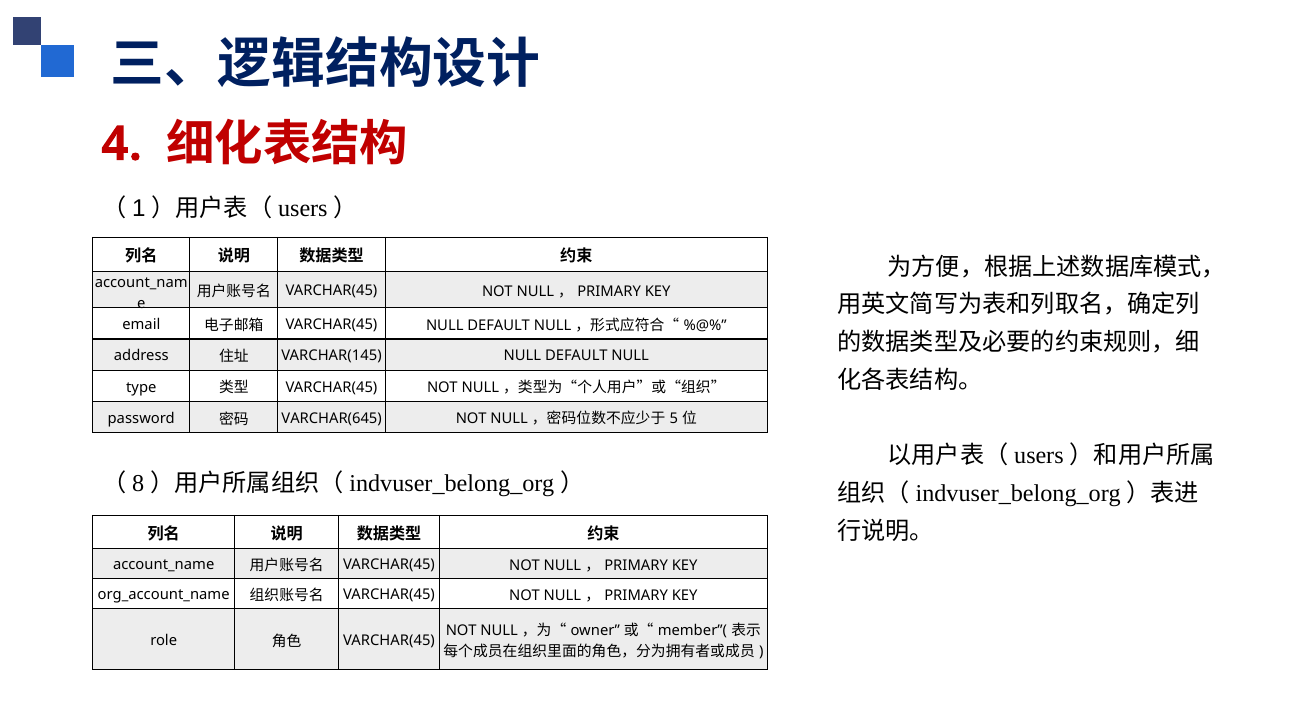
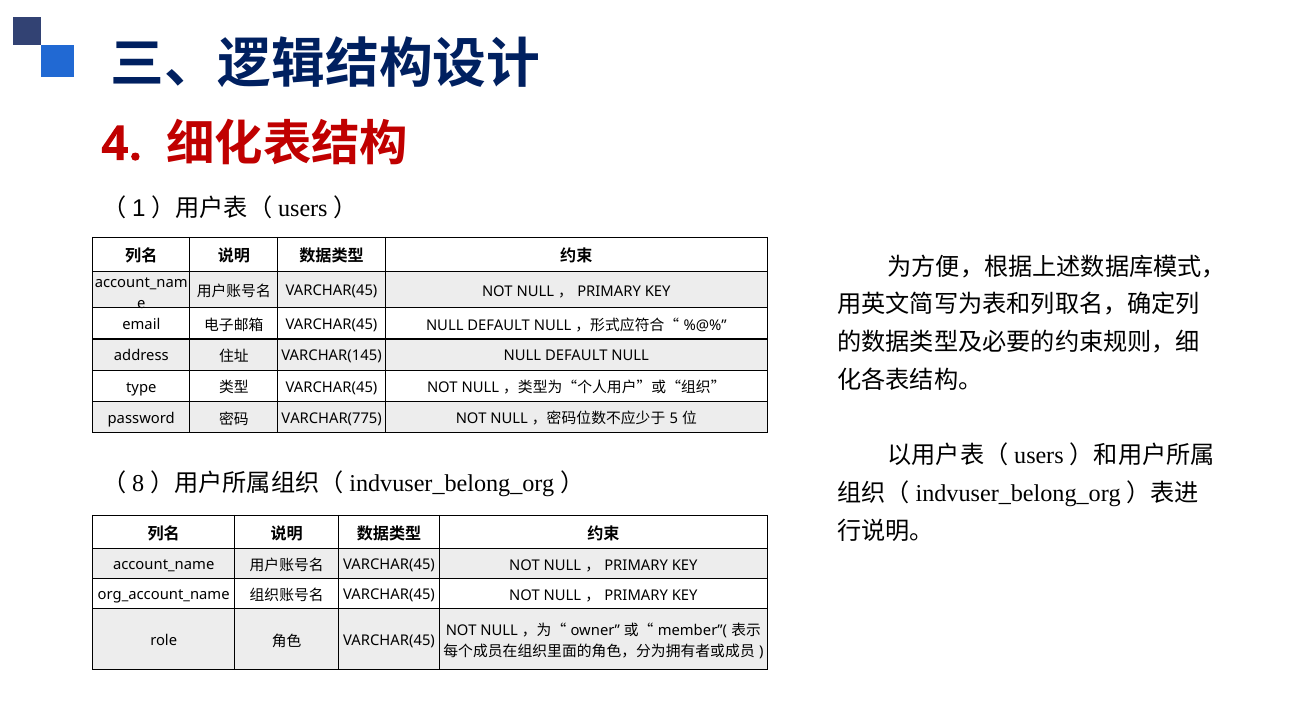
VARCHAR(645: VARCHAR(645 -> VARCHAR(775 (332, 418)
